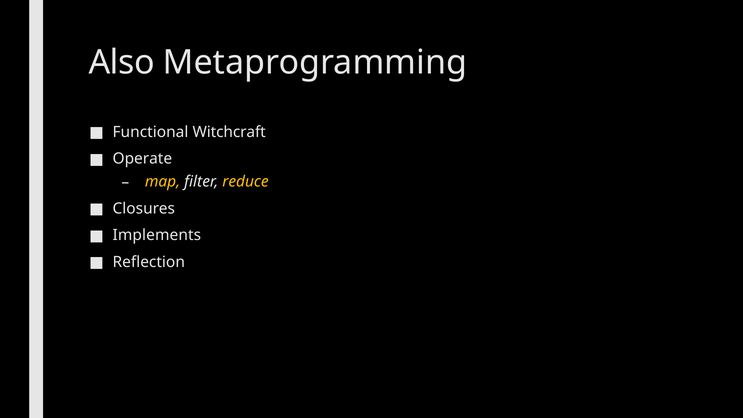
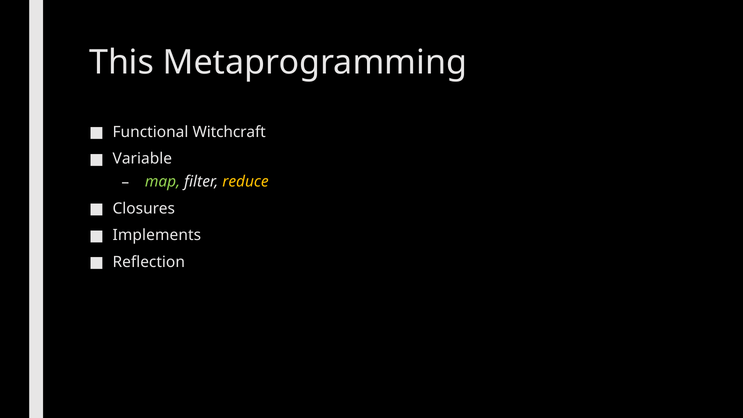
Also: Also -> This (122, 62)
Operate: Operate -> Variable (142, 159)
map colour: yellow -> light green (163, 182)
